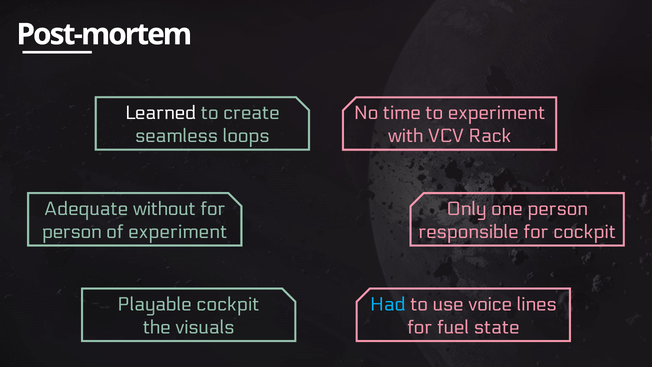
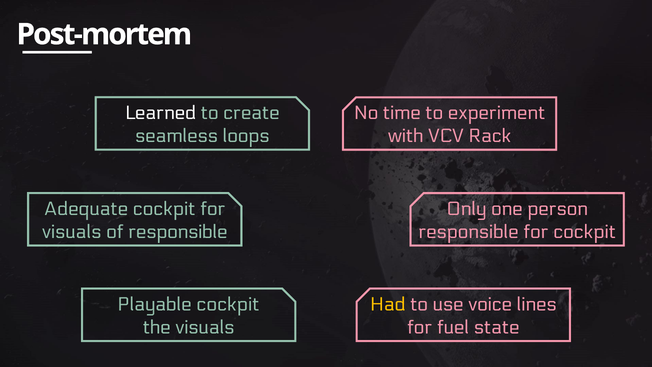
Adequate without: without -> cockpit (164, 209)
person: person -> visuals (72, 232)
of experiment: experiment -> responsible (178, 232)
Had colour: light blue -> yellow (388, 304)
